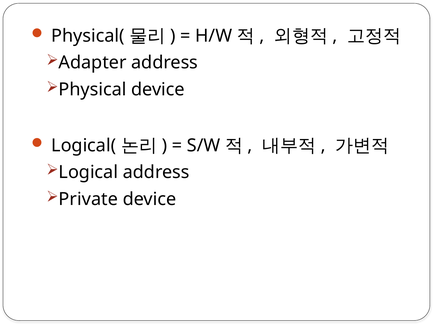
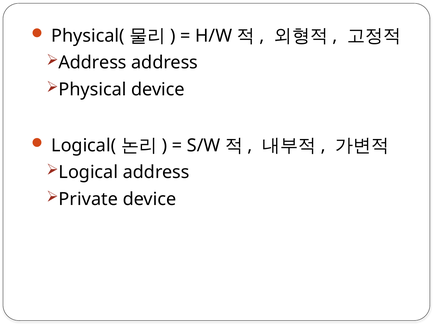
Adapter: Adapter -> Address (93, 63)
